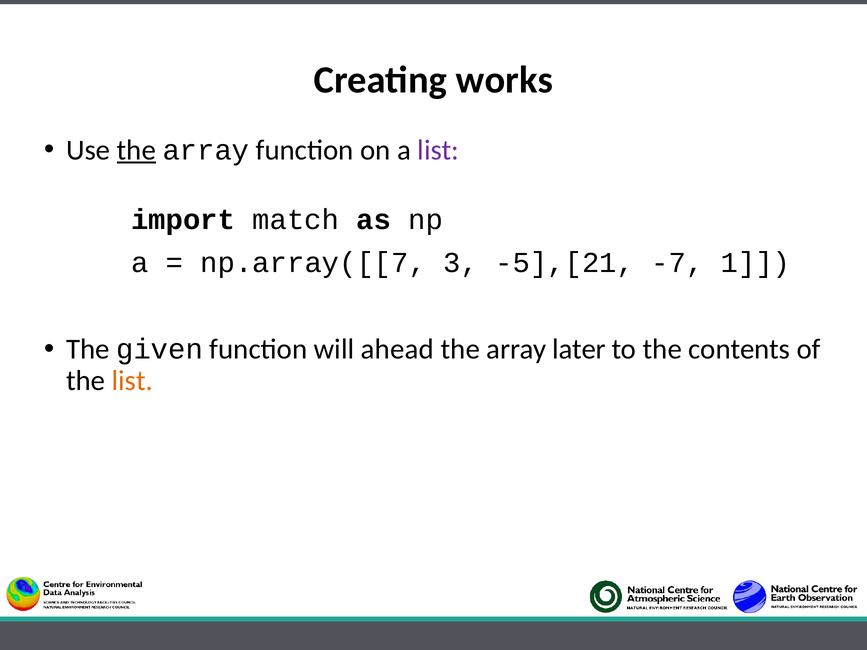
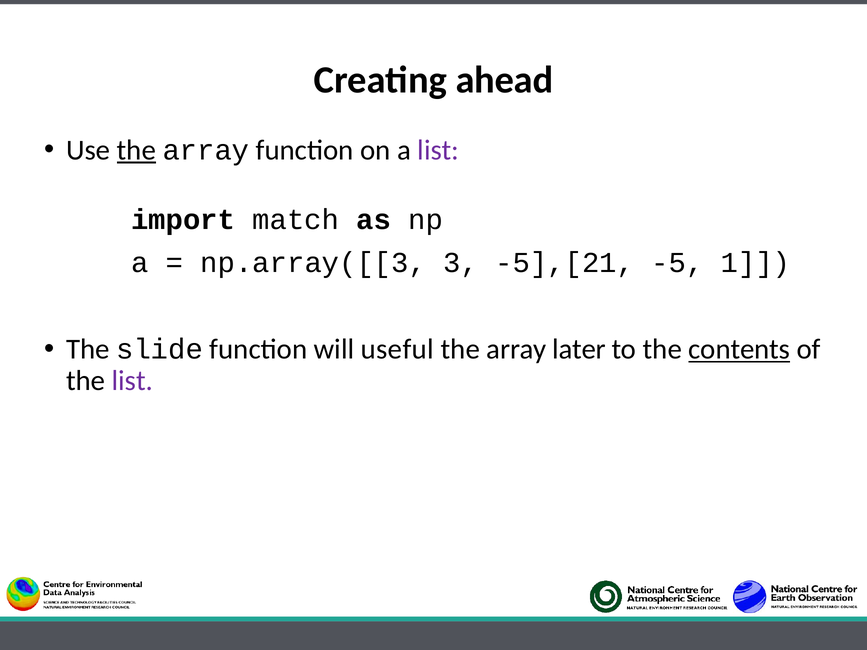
works: works -> ahead (505, 80)
np.array([[7: np.array([[7 -> np.array([[3 (313, 263)
-7: -7 -> -5 (677, 263)
given: given -> slide (160, 350)
ahead: ahead -> useful (397, 350)
contents underline: none -> present (739, 350)
list colour: orange -> purple (132, 381)
